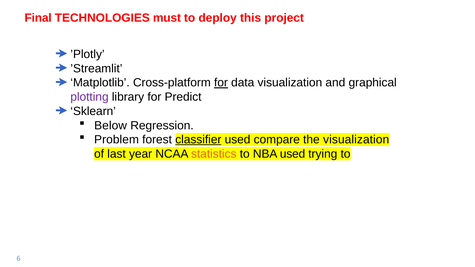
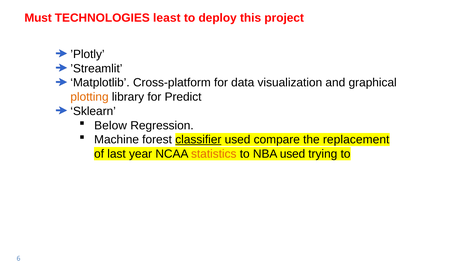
Final: Final -> Must (38, 18)
must: must -> least (167, 18)
for underline: present -> none (221, 83)
plotting colour: purple -> orange (89, 97)
Problem: Problem -> Machine (117, 140)
the visualization: visualization -> replacement (356, 140)
